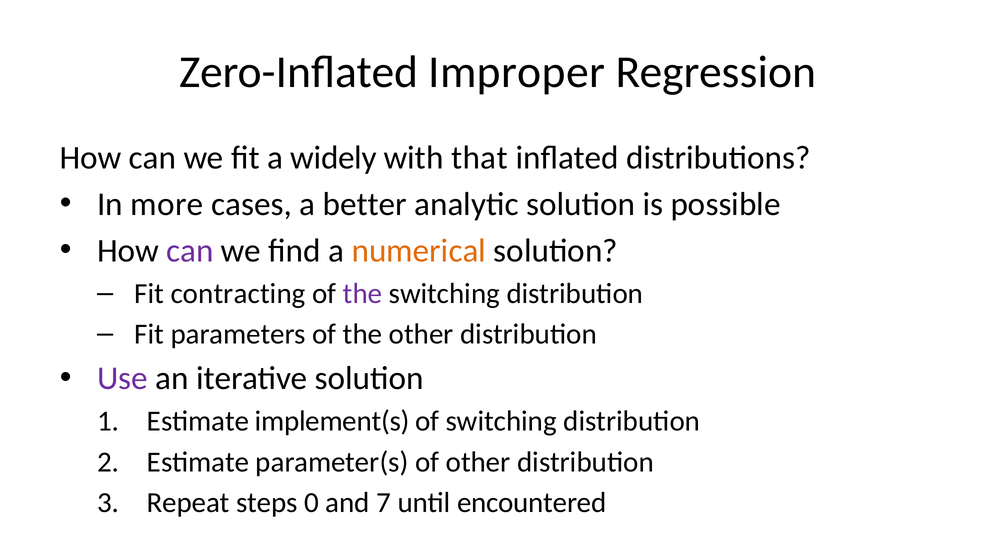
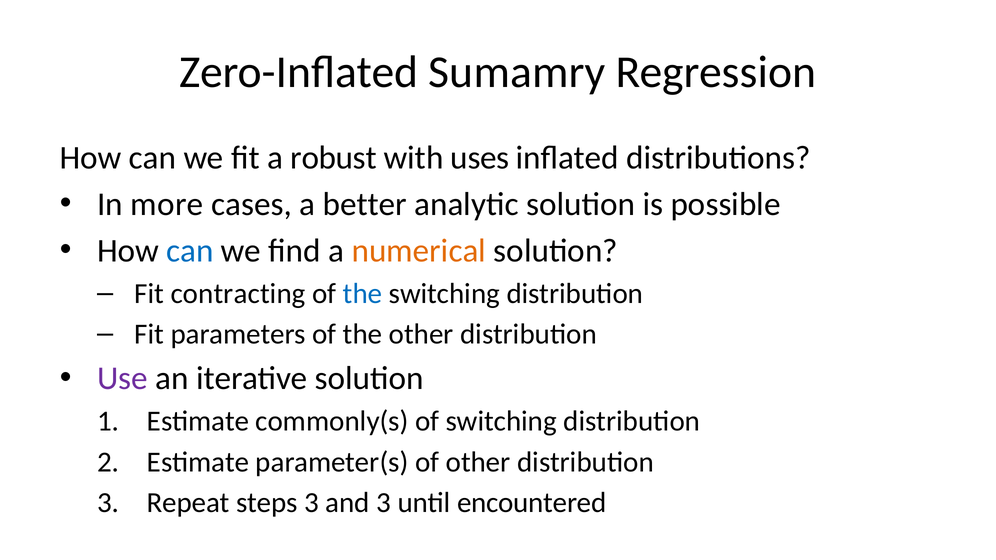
Improper: Improper -> Sumamry (517, 72)
widely: widely -> robust (334, 158)
that: that -> uses (480, 158)
can colour: purple -> blue (190, 251)
the colour: purple -> blue (363, 294)
implement(s: implement(s -> commonly(s (332, 422)
steps 0: 0 -> 3 (311, 503)
and 7: 7 -> 3 (384, 503)
